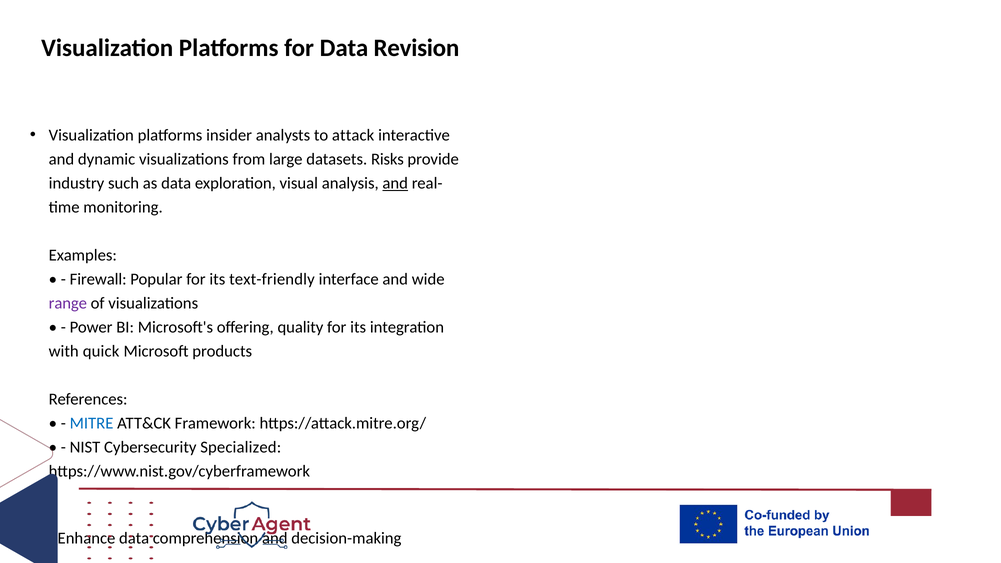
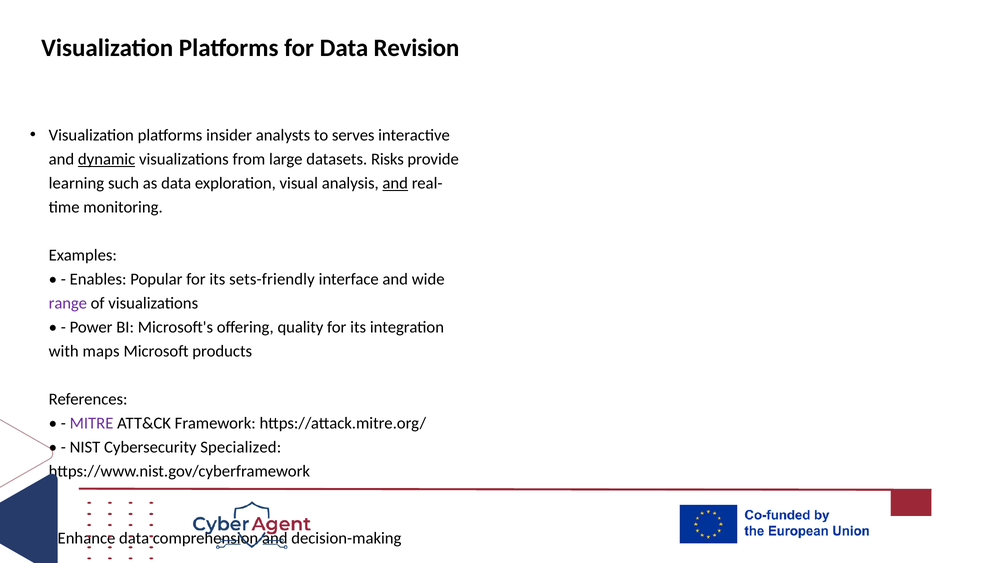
attack: attack -> serves (353, 135)
dynamic underline: none -> present (107, 159)
industry: industry -> learning (76, 183)
Firewall: Firewall -> Enables (98, 279)
text-friendly: text-friendly -> sets-friendly (272, 279)
quick: quick -> maps (101, 351)
MITRE colour: blue -> purple (92, 424)
